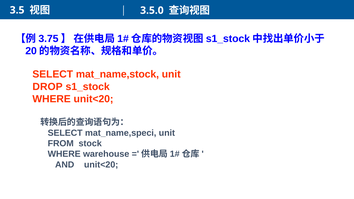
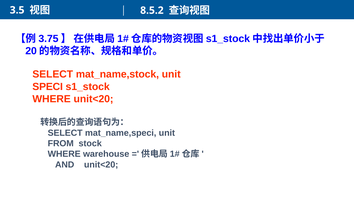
3.5.0: 3.5.0 -> 8.5.2 (152, 10)
DROP: DROP -> SPECI (48, 87)
